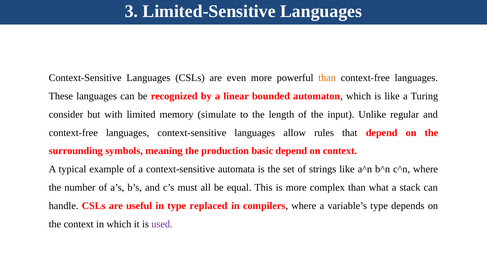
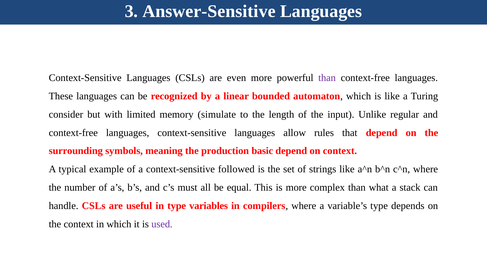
Limited-Sensitive: Limited-Sensitive -> Answer-Sensitive (209, 11)
than colour: orange -> purple (327, 78)
automata: automata -> followed (236, 169)
replaced: replaced -> variables (209, 206)
